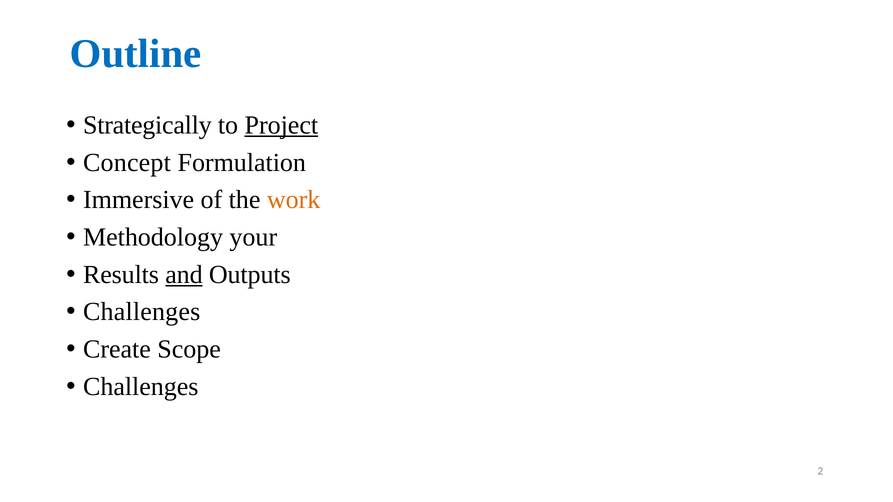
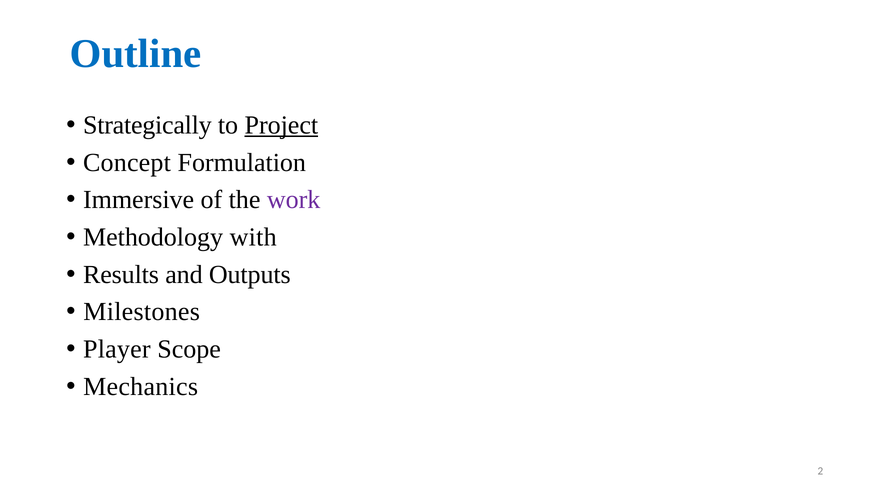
work colour: orange -> purple (294, 200)
your: your -> with (253, 237)
and underline: present -> none (184, 275)
Challenges: Challenges -> Milestones (142, 312)
Create: Create -> Player (117, 349)
Challenges: Challenges -> Mechanics (141, 387)
